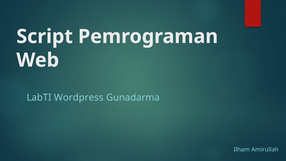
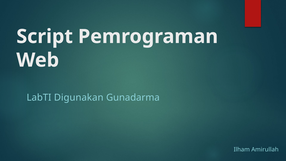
Wordpress: Wordpress -> Digunakan (79, 98)
